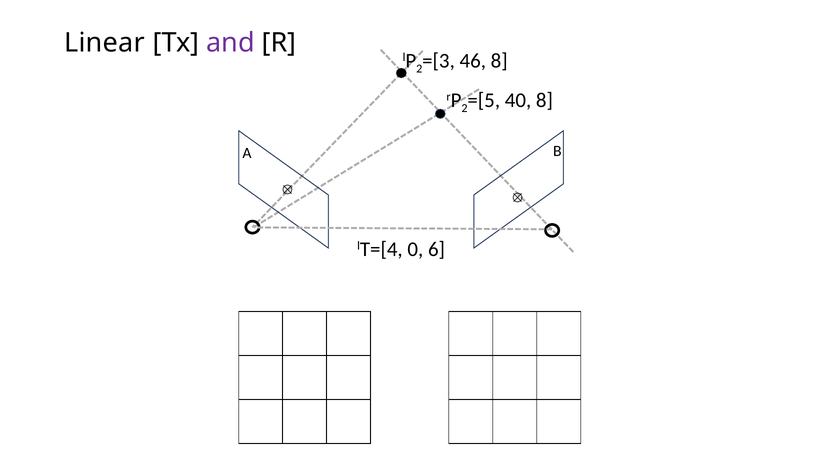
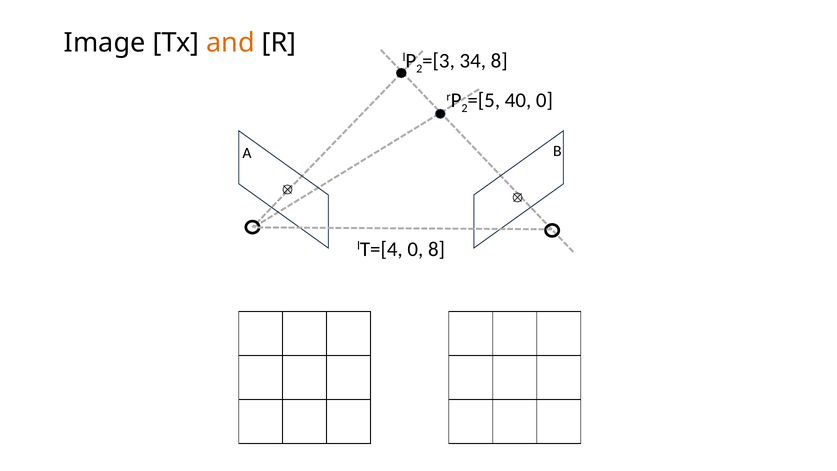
Linear: Linear -> Image (105, 43)
and colour: purple -> orange (230, 43)
46: 46 -> 34 (473, 61)
40 8: 8 -> 0 (544, 100)
0 6: 6 -> 8 (437, 249)
